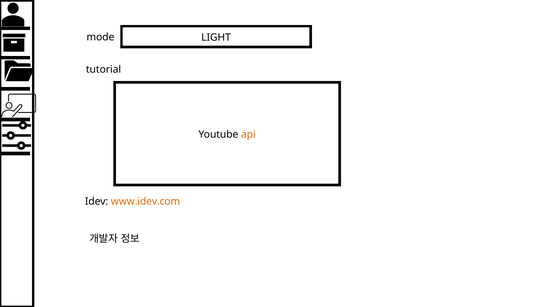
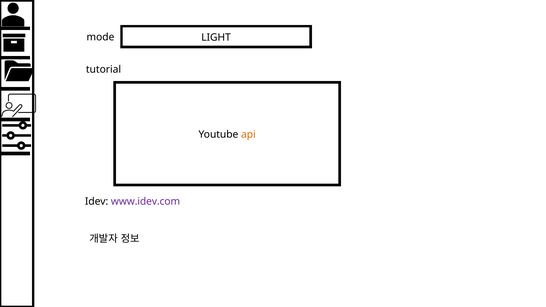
www.idev.com colour: orange -> purple (145, 201)
